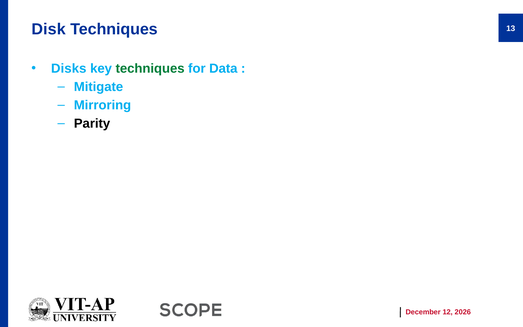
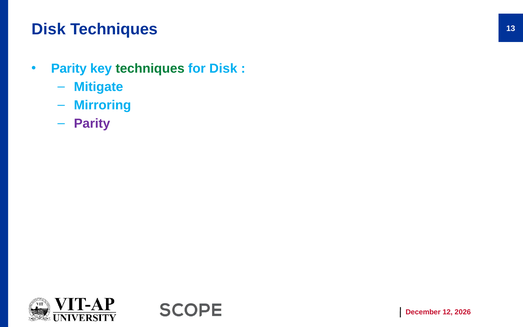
Disks: Disks -> Parity (69, 69)
for Data: Data -> Disk (223, 69)
Parity colour: black -> purple (92, 123)
